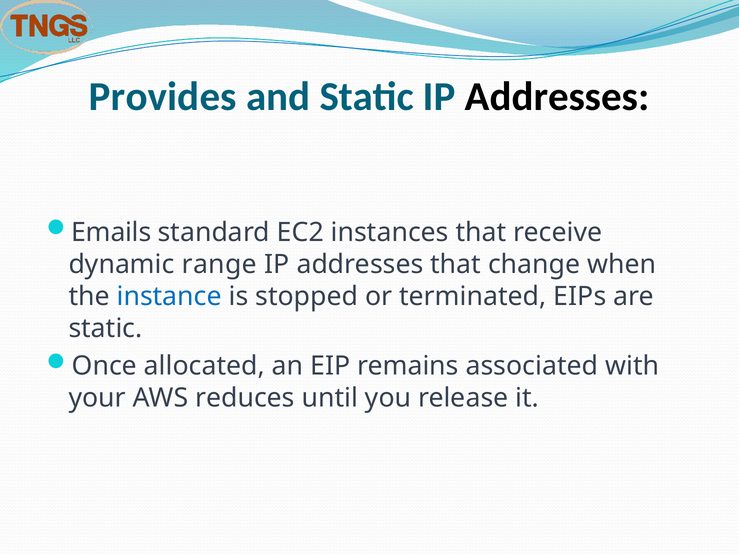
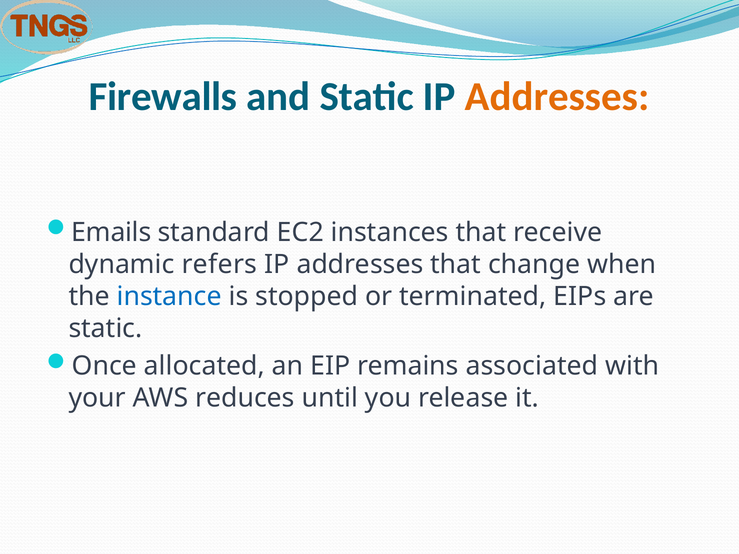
Provides: Provides -> Firewalls (163, 97)
Addresses colour: black -> orange (557, 97)
range: range -> refers (219, 265)
